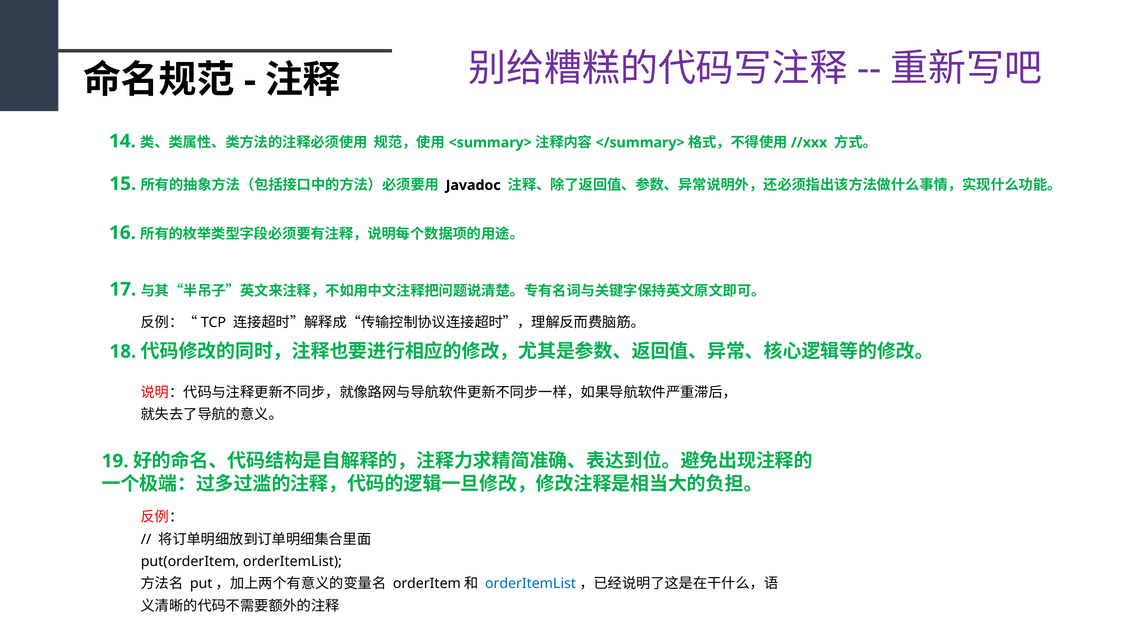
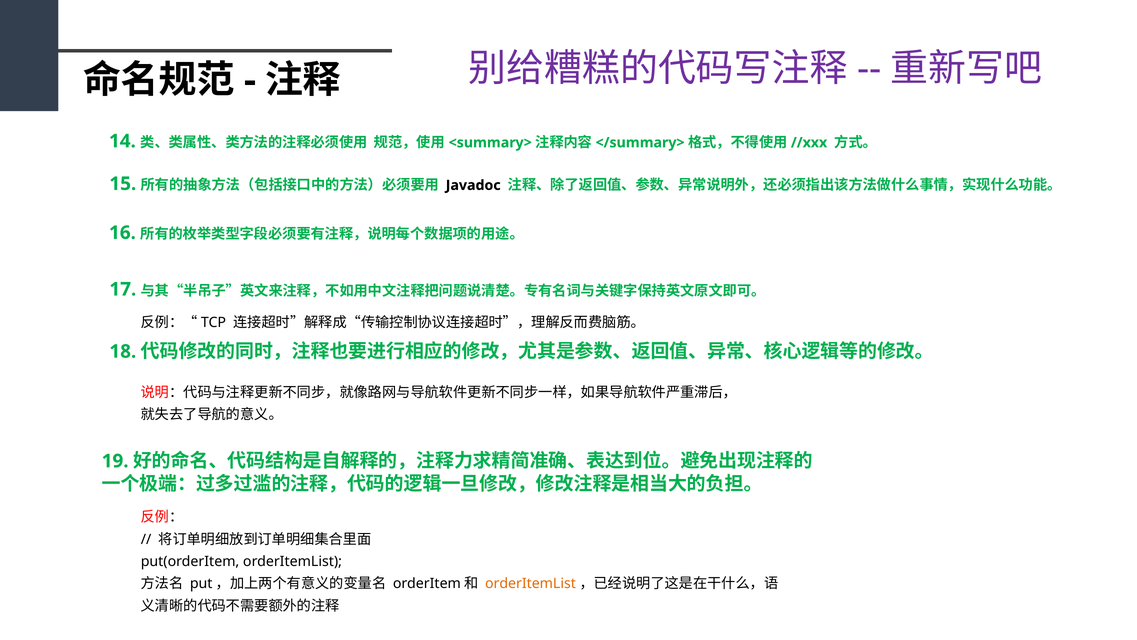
orderItemList colour: blue -> orange (530, 583)
